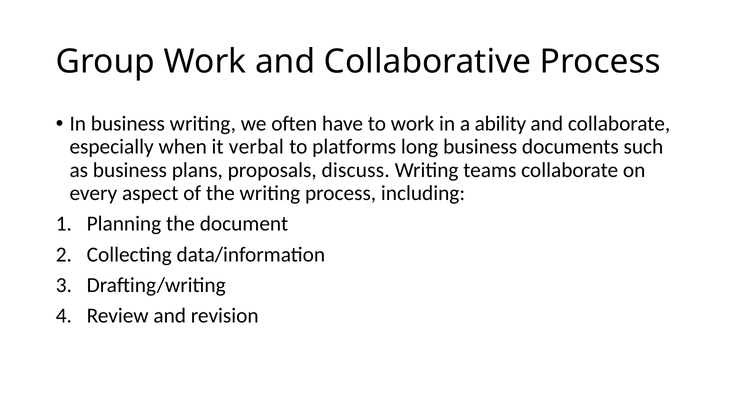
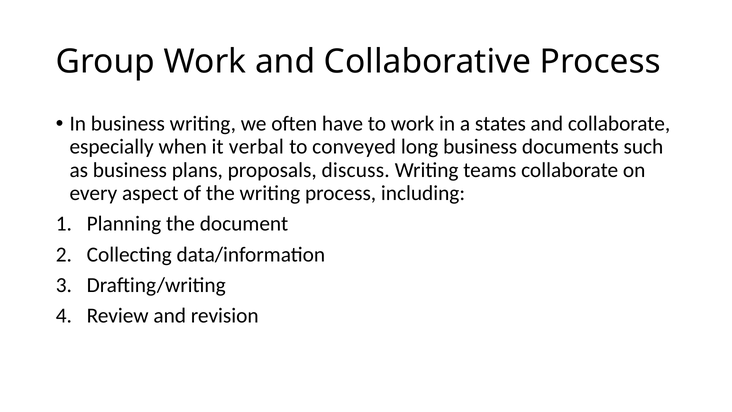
ability: ability -> states (500, 124)
platforms: platforms -> conveyed (354, 147)
